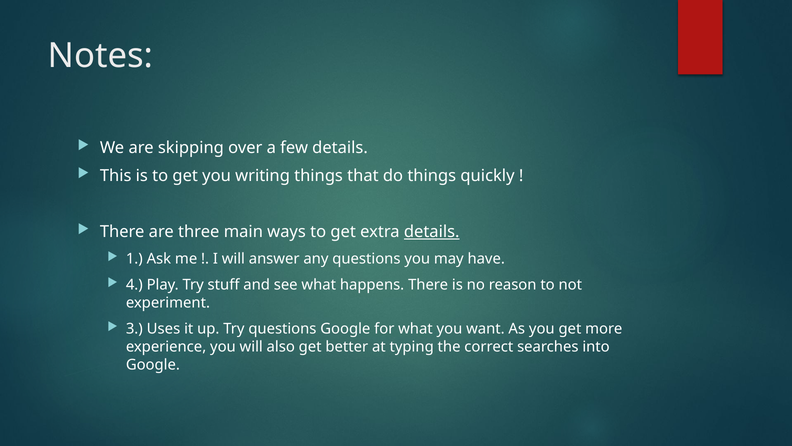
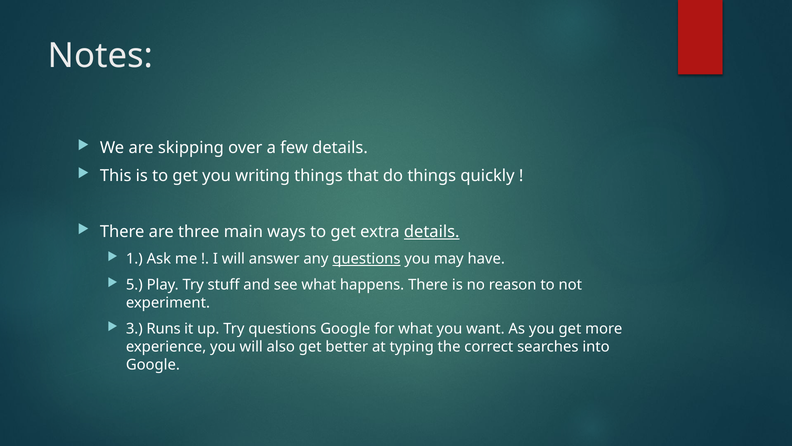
questions underline: none -> present (366, 259)
4: 4 -> 5 (134, 285)
Uses: Uses -> Runs (164, 329)
